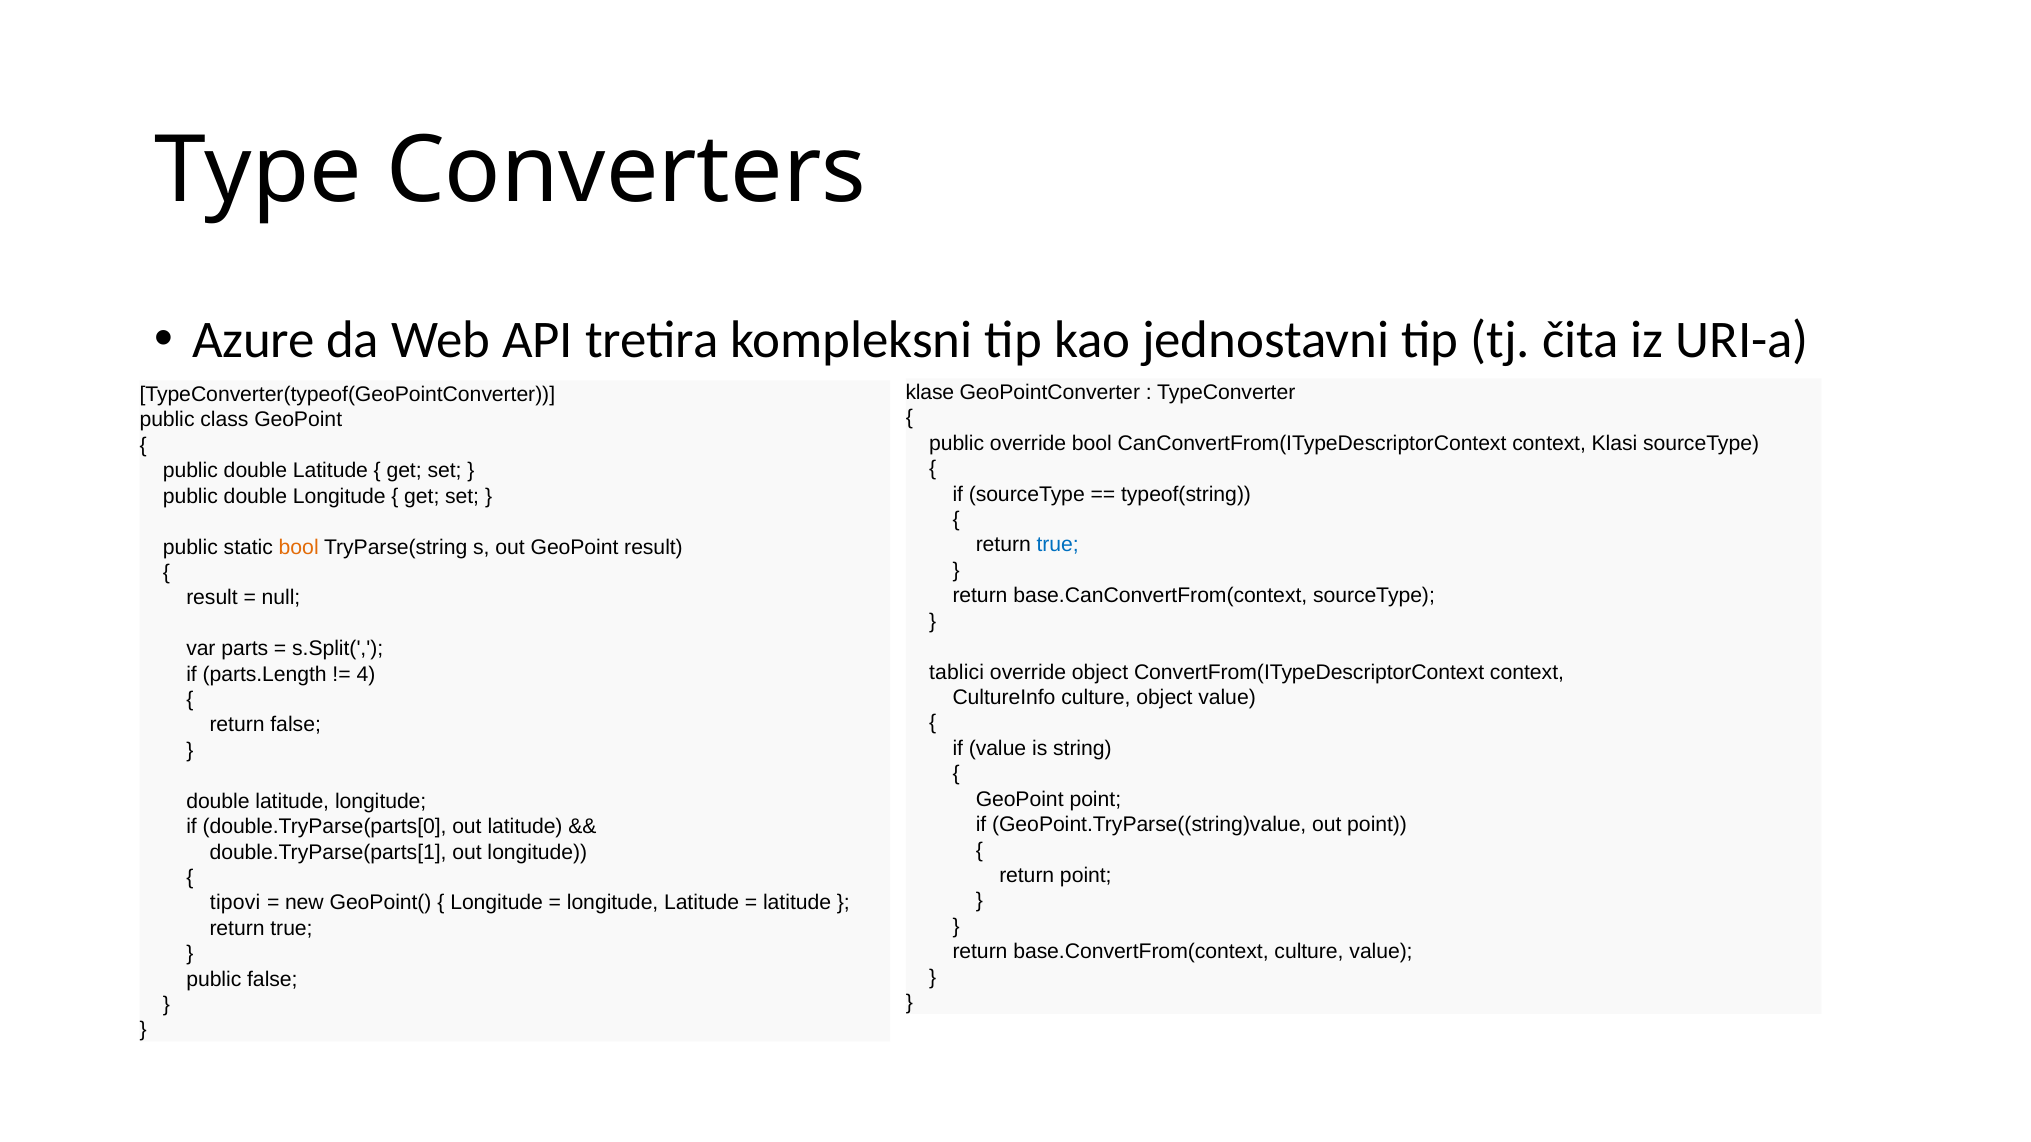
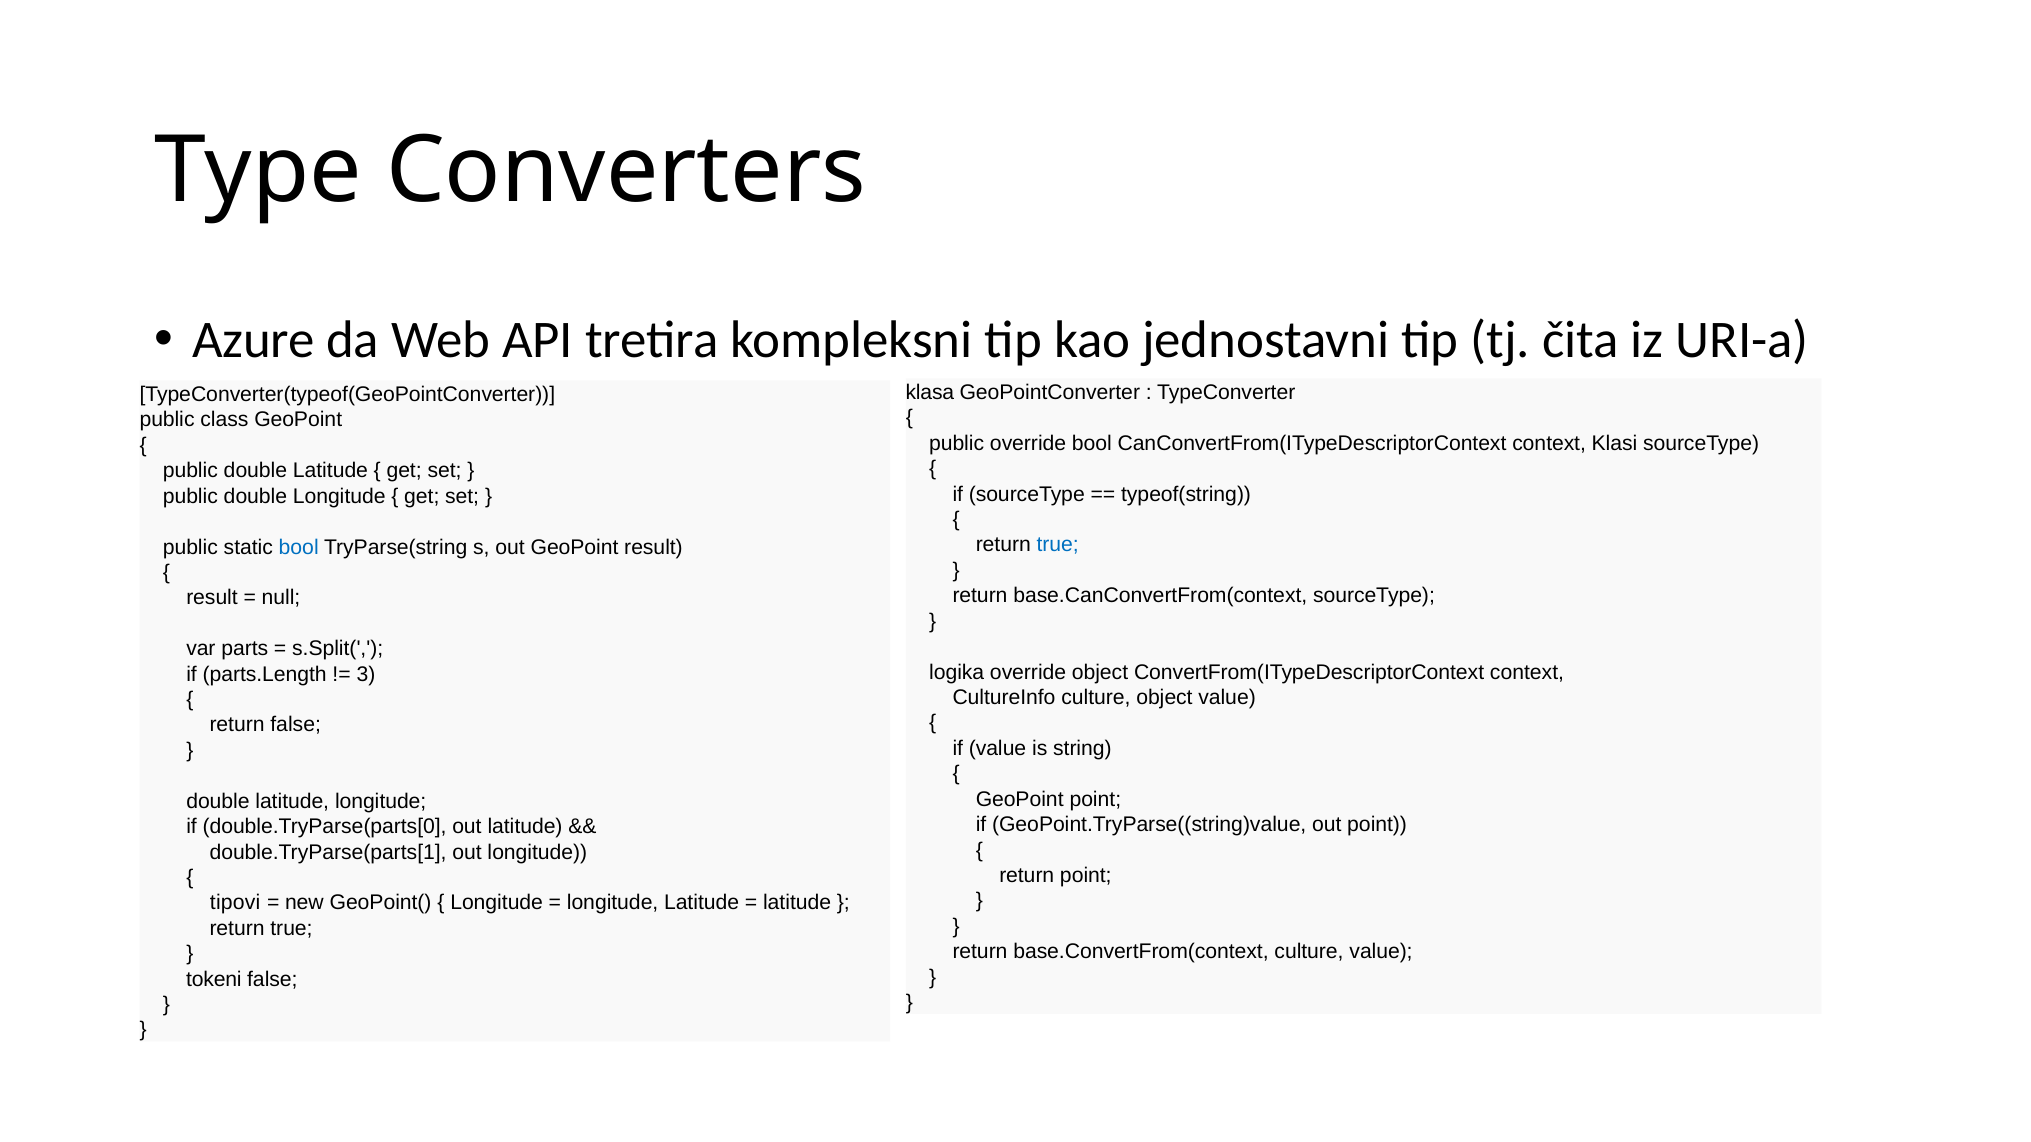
klase: klase -> klasa (930, 393)
bool colour: orange -> blue (299, 547)
tablici: tablici -> logika (957, 672)
4: 4 -> 3 (366, 674)
public: public -> tokeni (214, 980)
